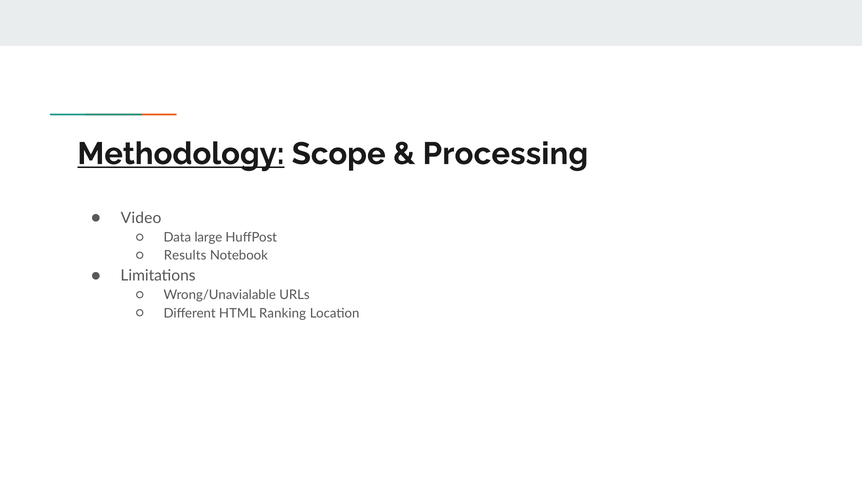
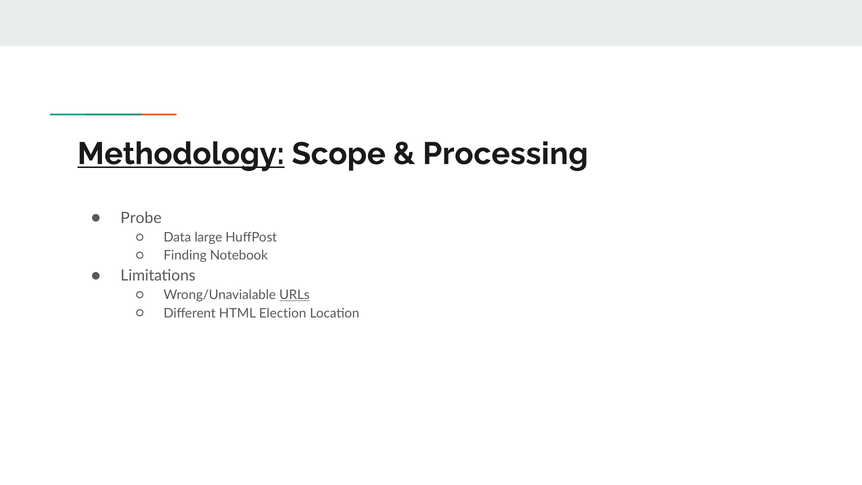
Video: Video -> Probe (141, 218)
Results: Results -> Finding (185, 255)
URLs underline: none -> present (294, 295)
Ranking: Ranking -> Election (283, 313)
